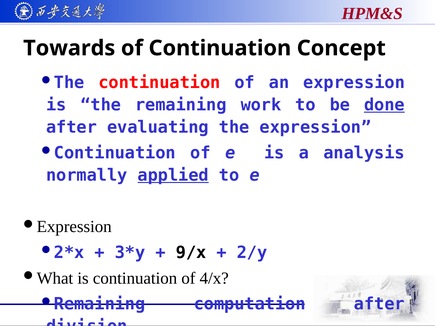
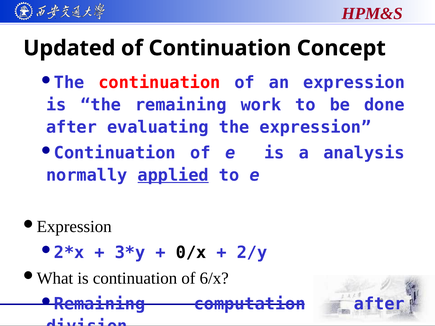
Towards: Towards -> Updated (69, 48)
done underline: present -> none (384, 105)
9/x: 9/x -> 0/x (191, 253)
4/x: 4/x -> 6/x (214, 278)
